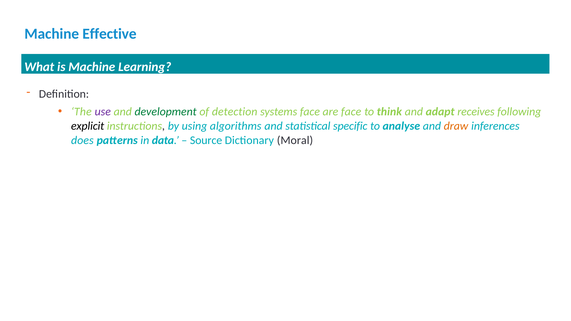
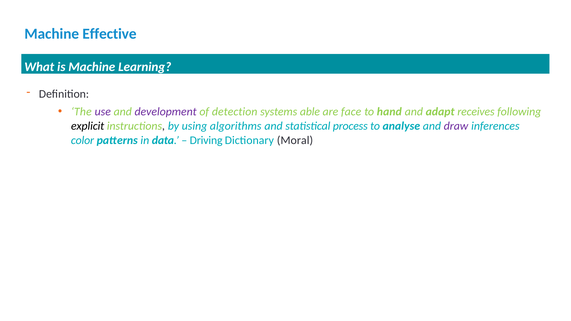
development colour: green -> purple (166, 112)
systems face: face -> able (310, 112)
think: think -> hand (389, 112)
specific: specific -> process (350, 126)
draw colour: orange -> purple (456, 126)
does: does -> color (83, 140)
Source: Source -> Driving (206, 140)
